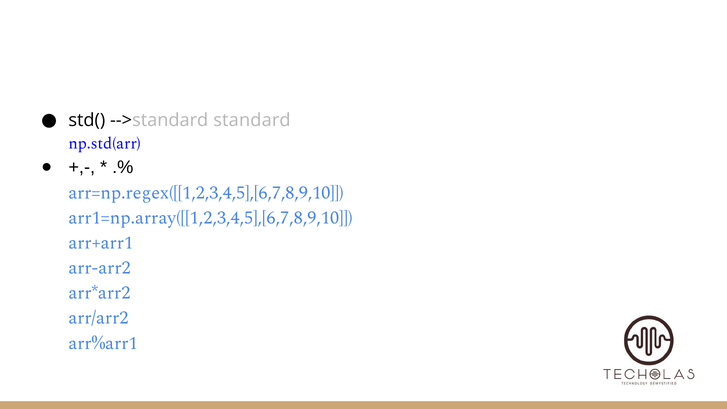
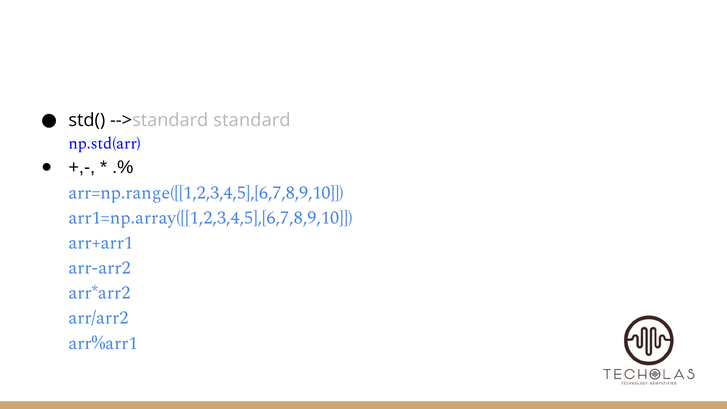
arr=np.regex([[1,2,3,4,5],[6,7,8,9,10: arr=np.regex([[1,2,3,4,5],[6,7,8,9,10 -> arr=np.range([[1,2,3,4,5],[6,7,8,9,10 (206, 193)
